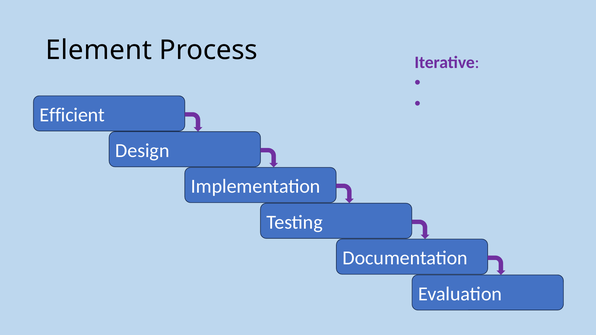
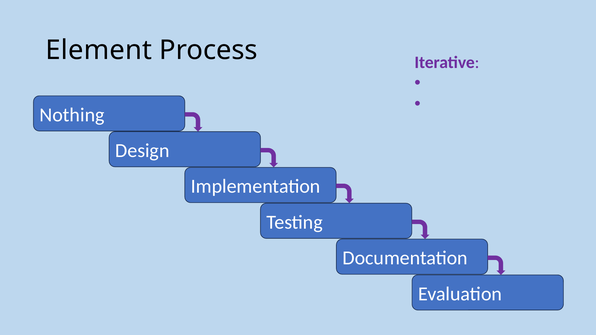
Efficient: Efficient -> Nothing (72, 115)
